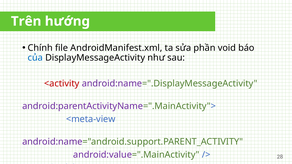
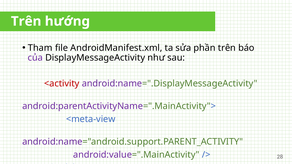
Chính: Chính -> Tham (40, 48)
phần void: void -> trên (227, 48)
của colour: blue -> purple (35, 58)
